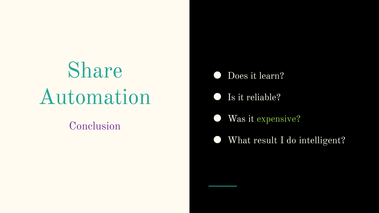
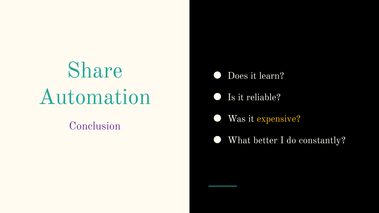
expensive colour: light green -> yellow (279, 119)
result: result -> better (265, 140)
intelligent: intelligent -> constantly (322, 140)
